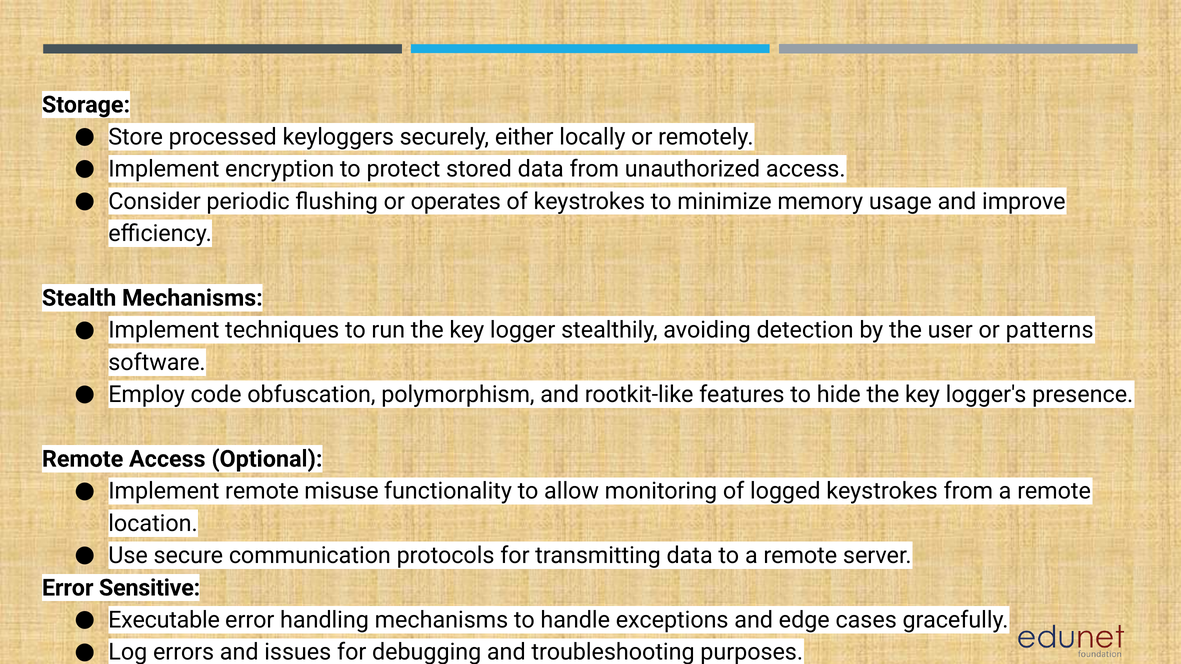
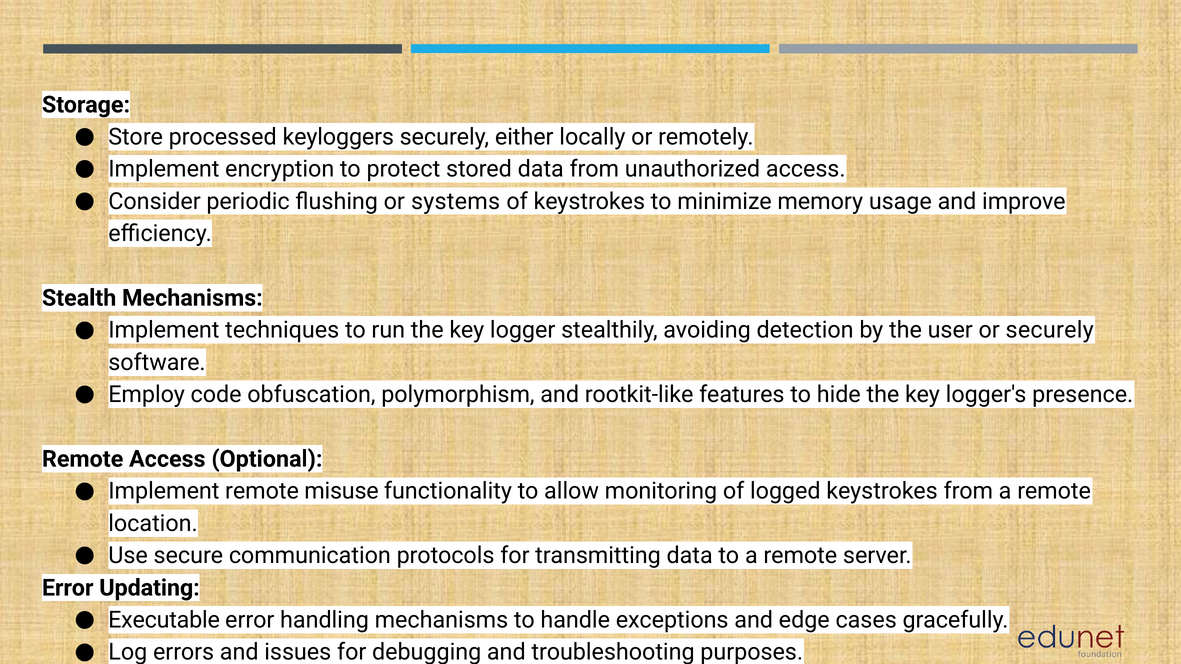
operates: operates -> systems (456, 201)
or patterns: patterns -> securely (1050, 330)
Sensitive: Sensitive -> Updating (149, 588)
